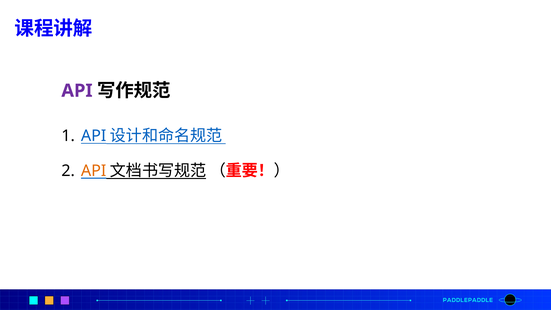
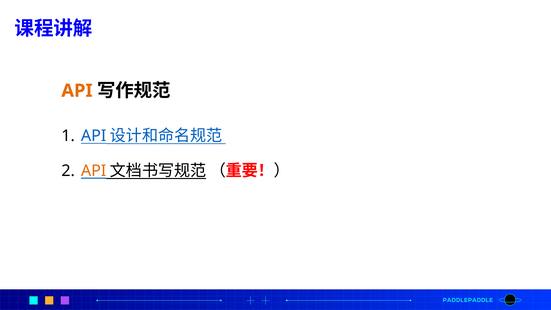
API colour: purple -> orange (77, 91)
